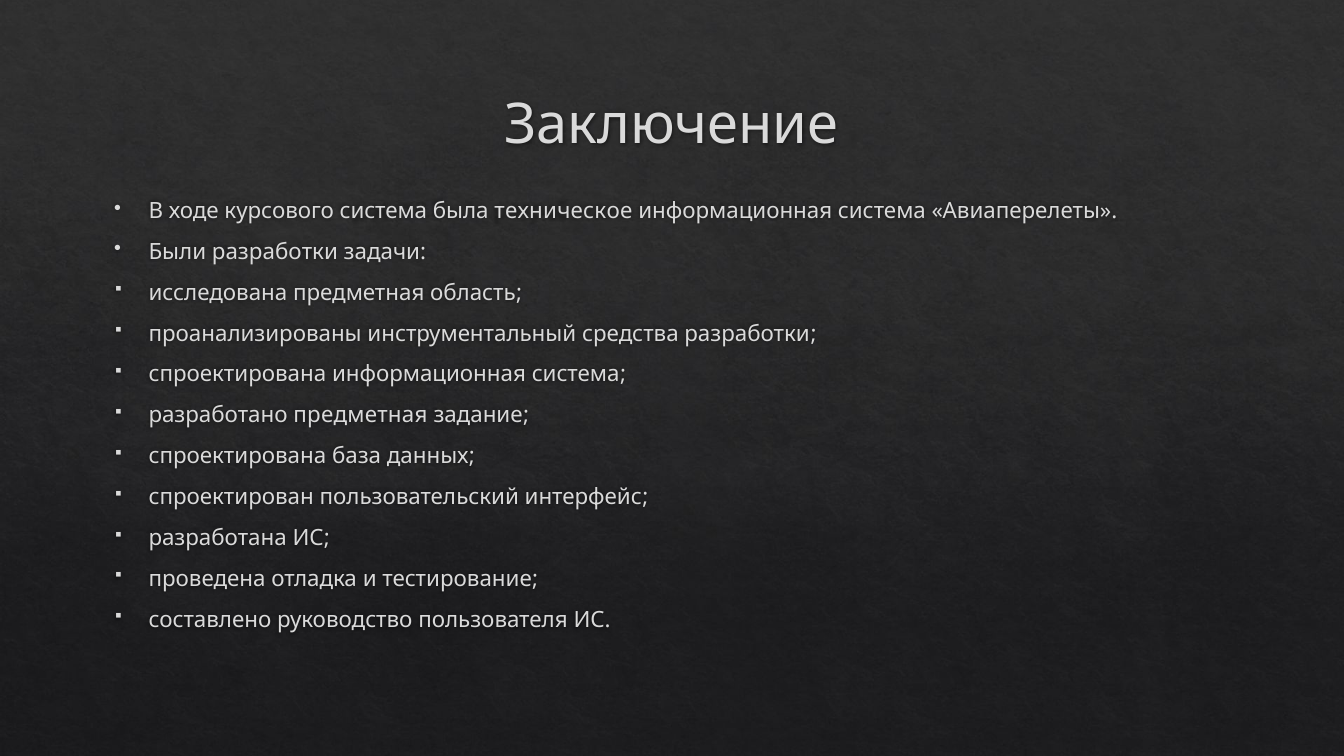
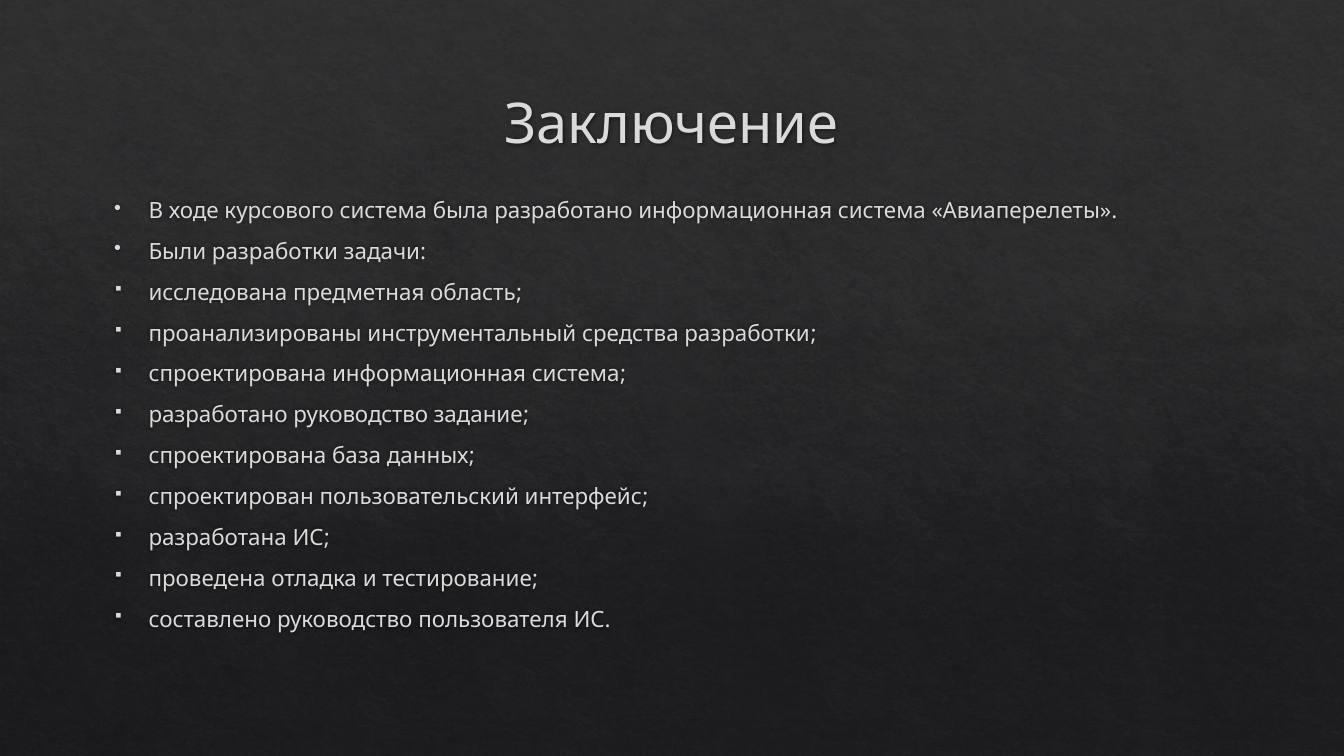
была техническое: техническое -> разработано (564, 211)
разработано предметная: предметная -> руководство (361, 415)
